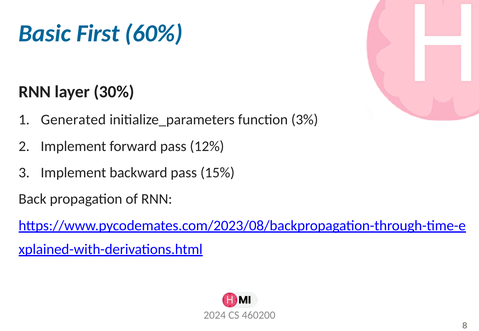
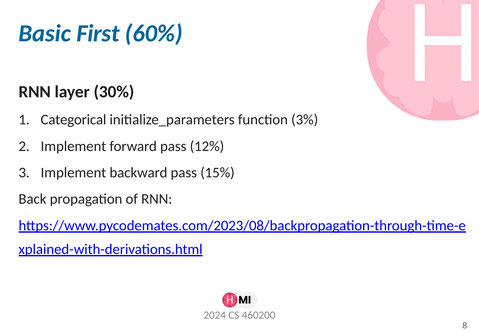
Generated: Generated -> Categorical (73, 120)
